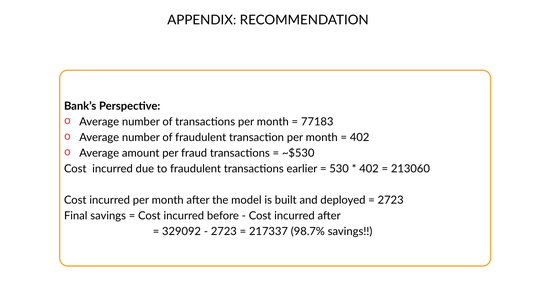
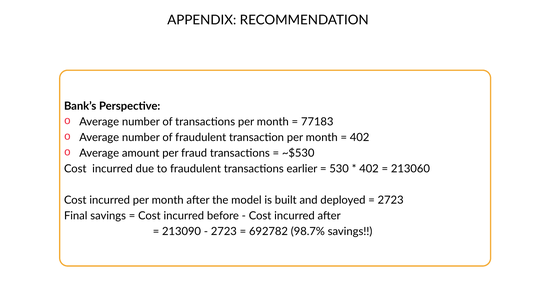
329092: 329092 -> 213090 (182, 231)
217337: 217337 -> 692782 (268, 231)
